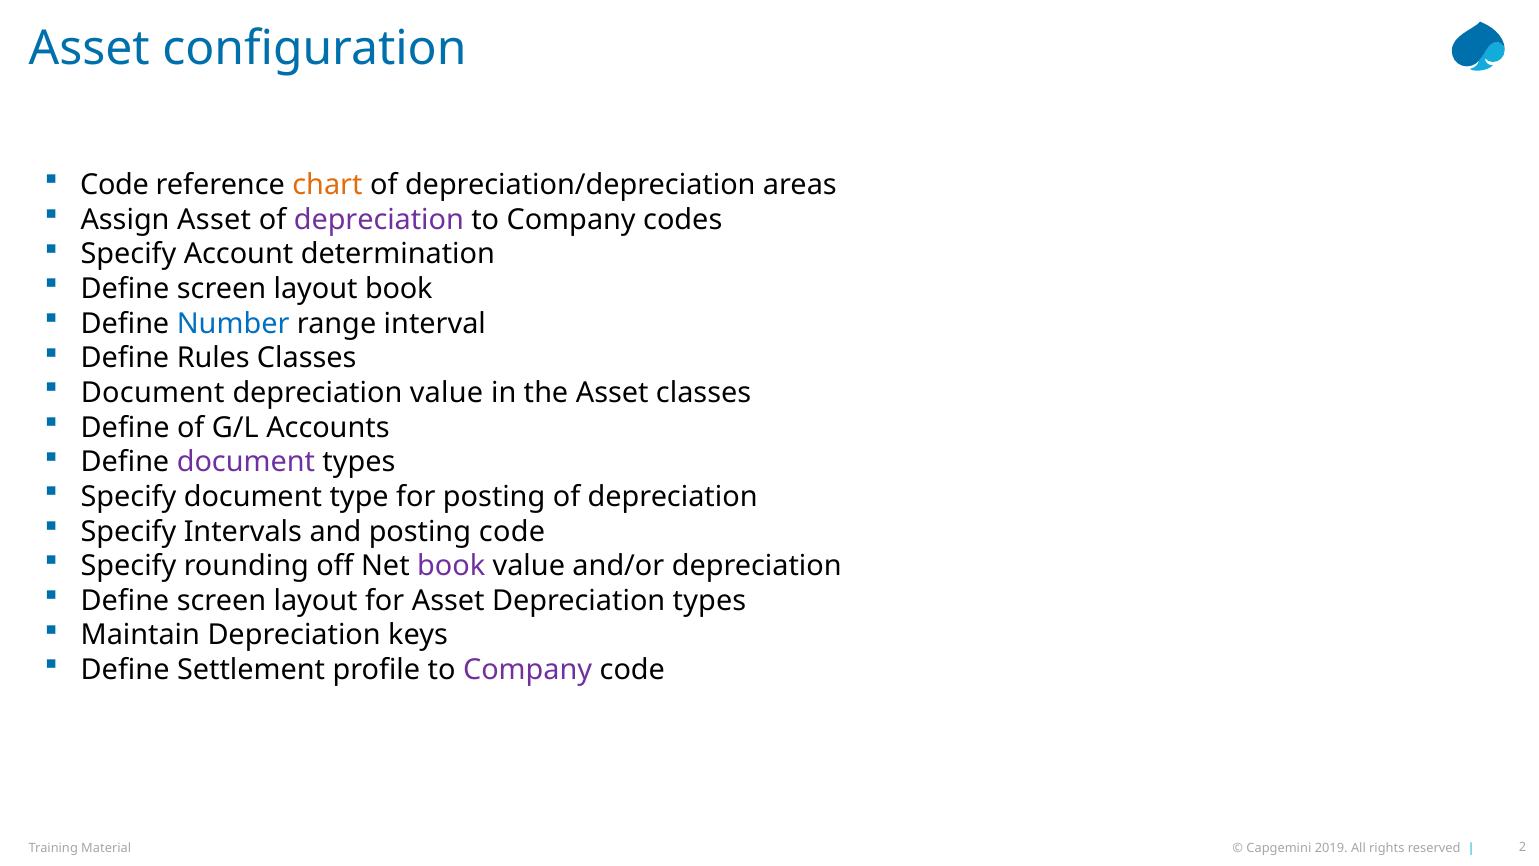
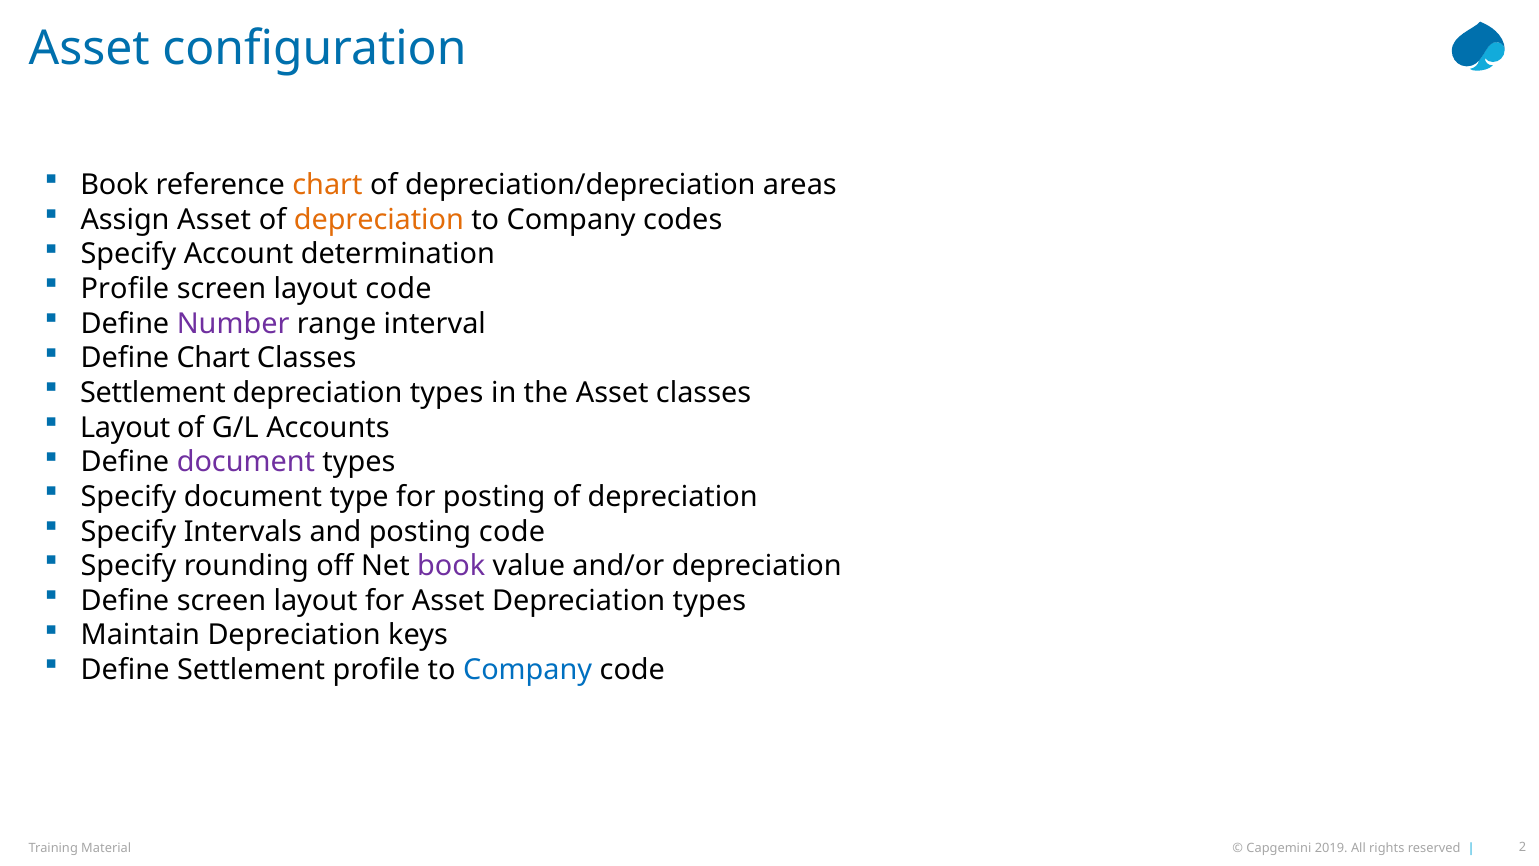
Code: Code -> Book (115, 185)
depreciation colour: purple -> orange (379, 220)
Define: Define -> Profile (125, 289)
layout book: book -> code (399, 289)
Number colour: blue -> purple (233, 324)
Define Rules: Rules -> Chart (213, 358)
Document: Document -> Settlement (153, 393)
value: value -> types (447, 393)
Define: Define -> Layout (125, 427)
Company colour: purple -> blue (528, 670)
